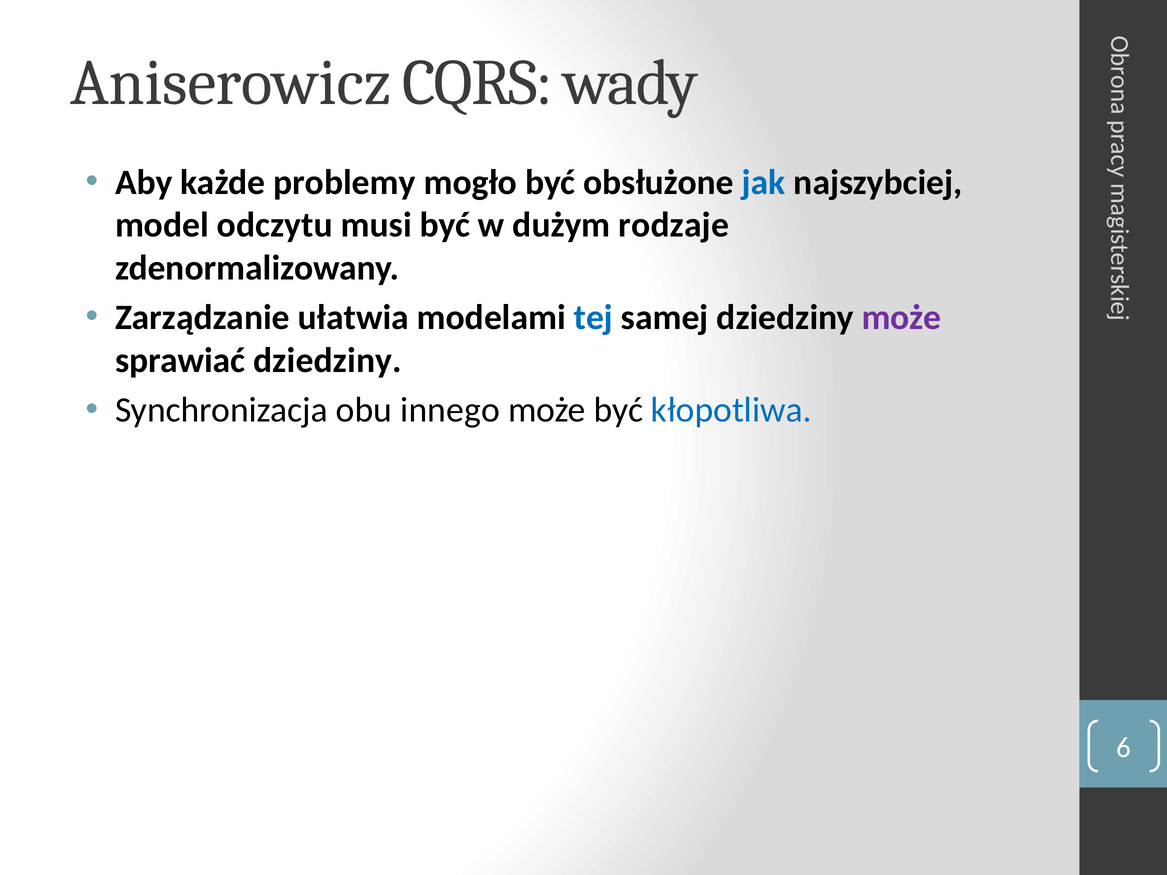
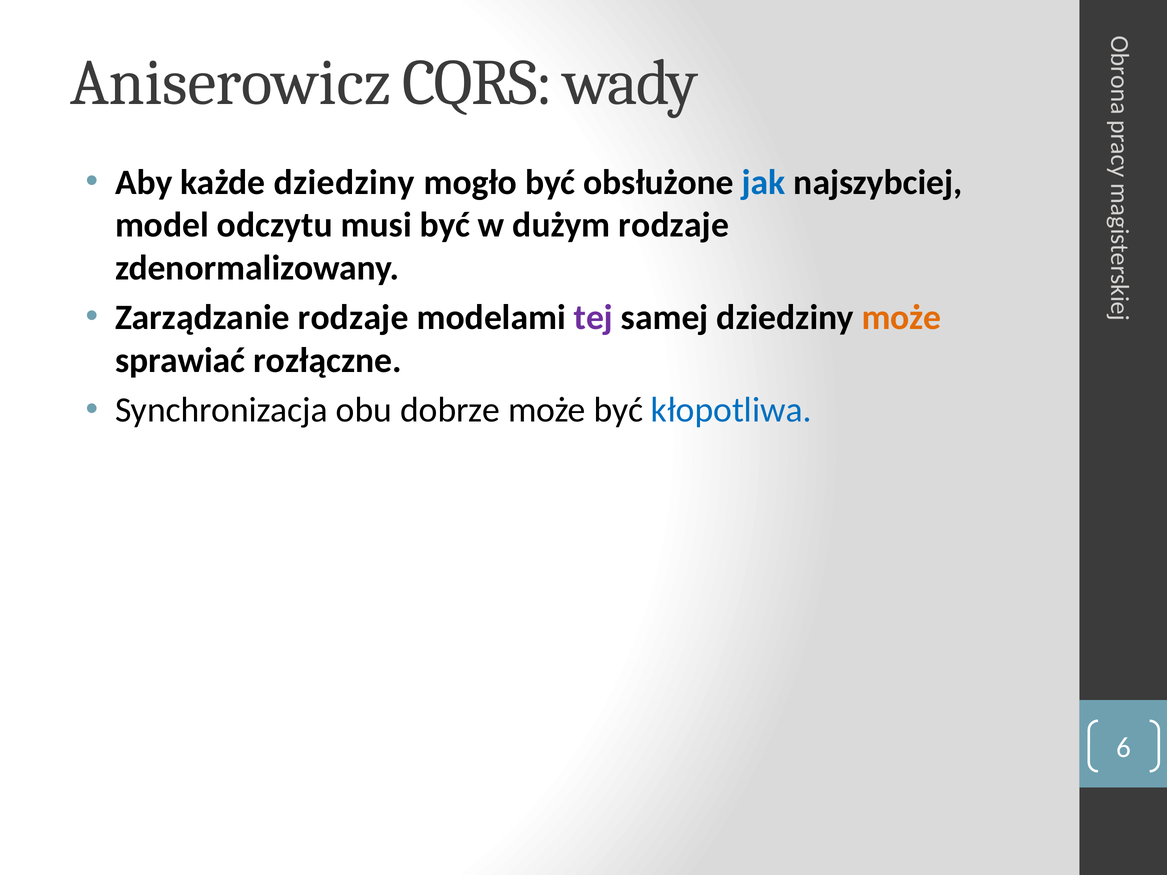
każde problemy: problemy -> dziedziny (344, 182)
Zarządzanie ułatwia: ułatwia -> rodzaje (353, 318)
tej colour: blue -> purple (593, 318)
może colour: purple -> orange (901, 318)
sprawiać dziedziny: dziedziny -> rozłączne (328, 360)
innego: innego -> dobrze (450, 410)
